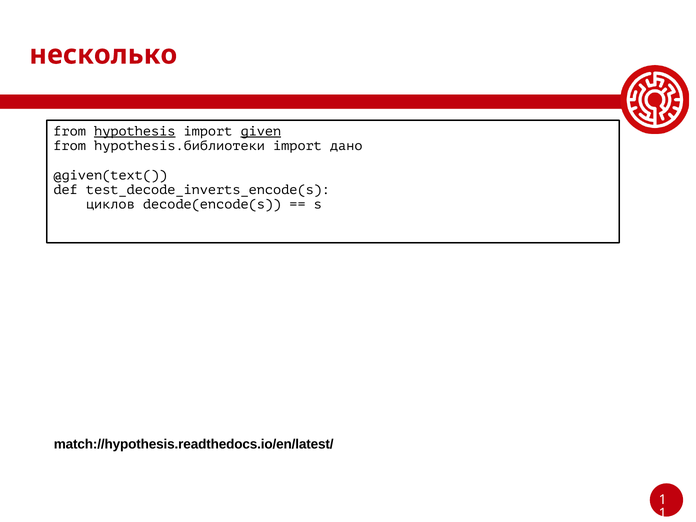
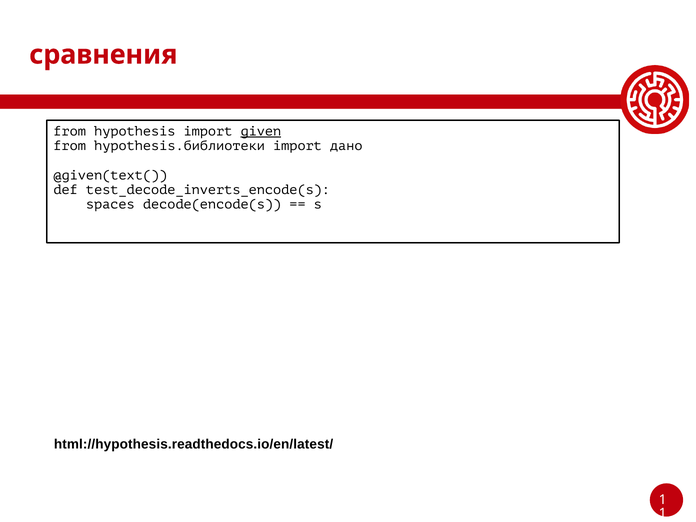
несколько: несколько -> сравнения (103, 55)
hypothesis underline: present -> none (135, 131)
циклов: циклов -> spaces (110, 204)
match://hypothesis.readthedocs.io/en/latest/: match://hypothesis.readthedocs.io/en/latest/ -> html://hypothesis.readthedocs.io/en/latest/ (194, 444)
